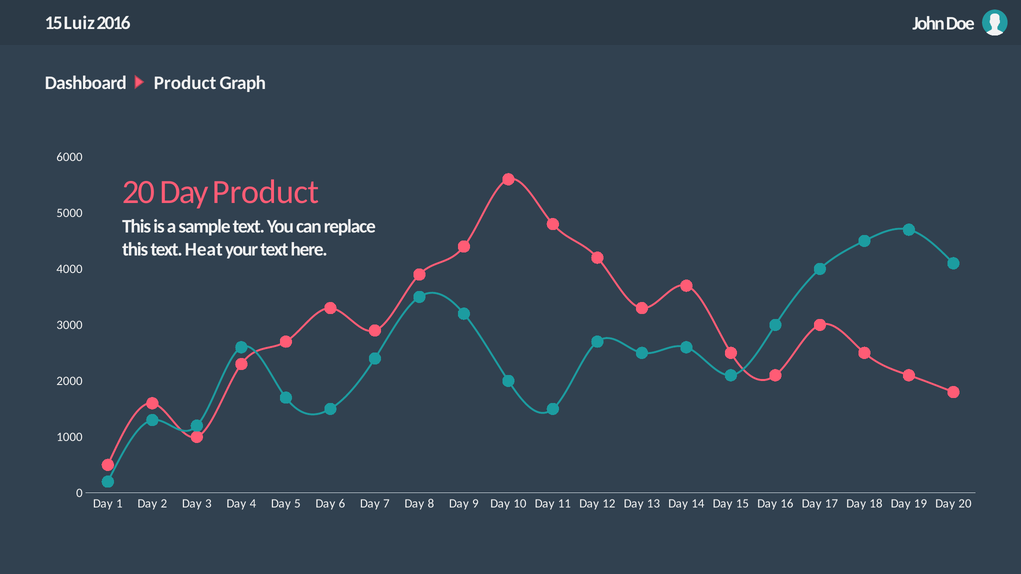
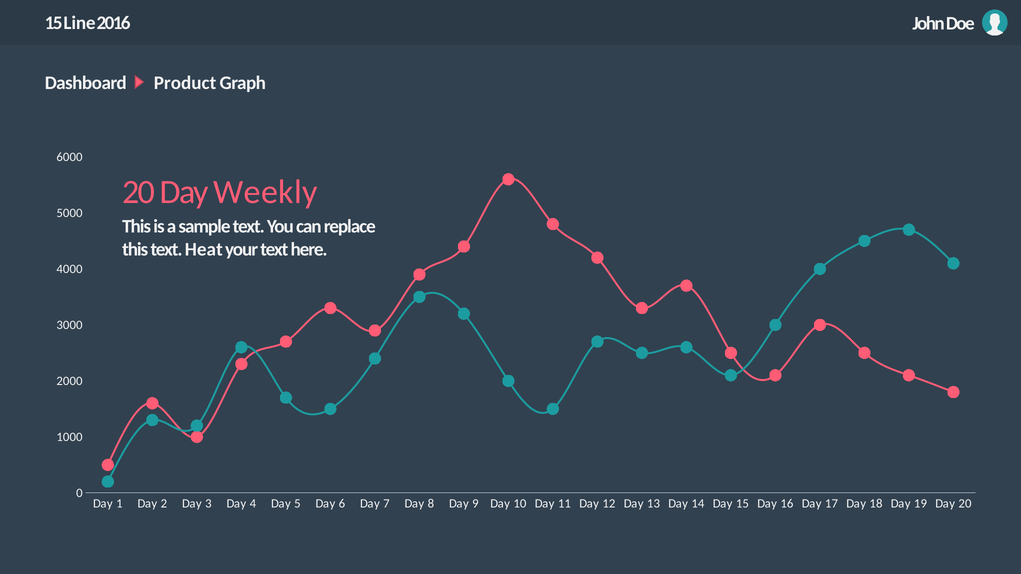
Luiz: Luiz -> Line (80, 23)
Day Product: Product -> Weekly (265, 192)
